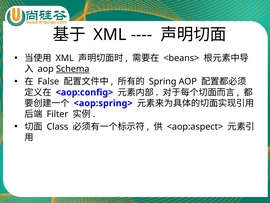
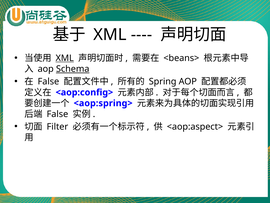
XML underline: none -> present (65, 58)
Filter: Filter -> False (57, 114)
Class: Class -> Filter (57, 126)
